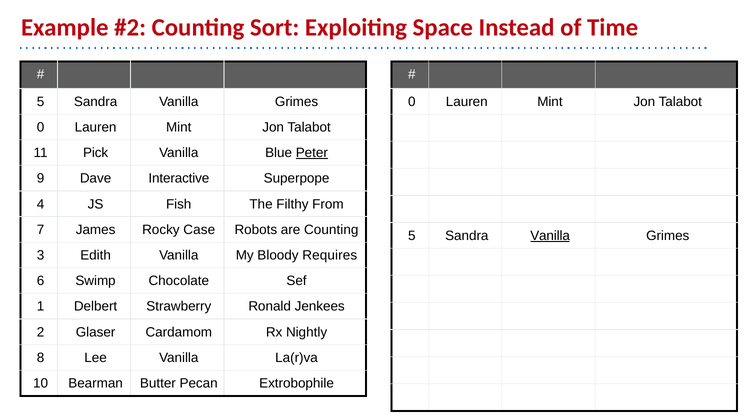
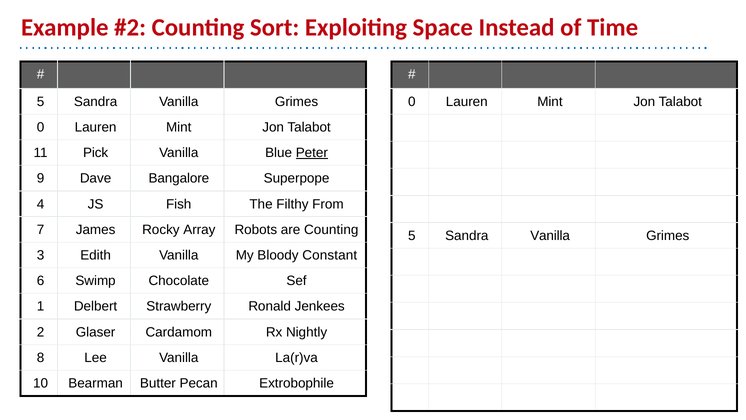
Interactive: Interactive -> Bangalore (179, 178)
Case: Case -> Array (199, 229)
Vanilla underline: present -> none (550, 235)
Requires: Requires -> Constant (330, 255)
